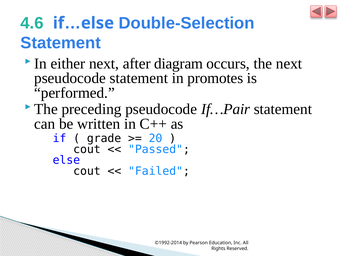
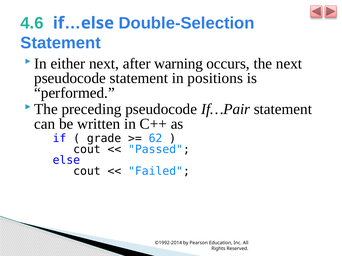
diagram: diagram -> warning (179, 64)
promotes: promotes -> positions (215, 78)
20: 20 -> 62 (155, 139)
